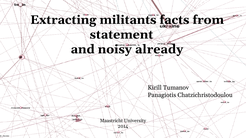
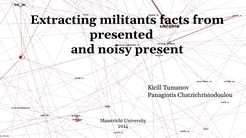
statement: statement -> presented (121, 35)
already: already -> present (159, 49)
